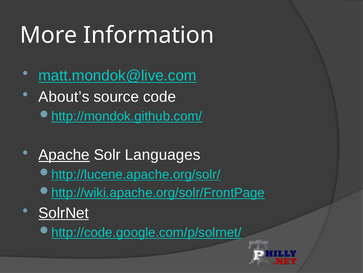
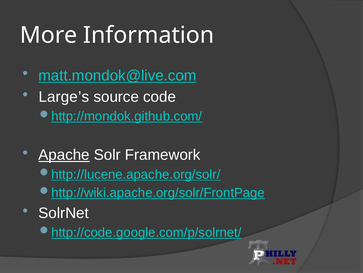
About’s: About’s -> Large’s (64, 97)
Languages: Languages -> Framework (163, 155)
SolrNet underline: present -> none (64, 212)
